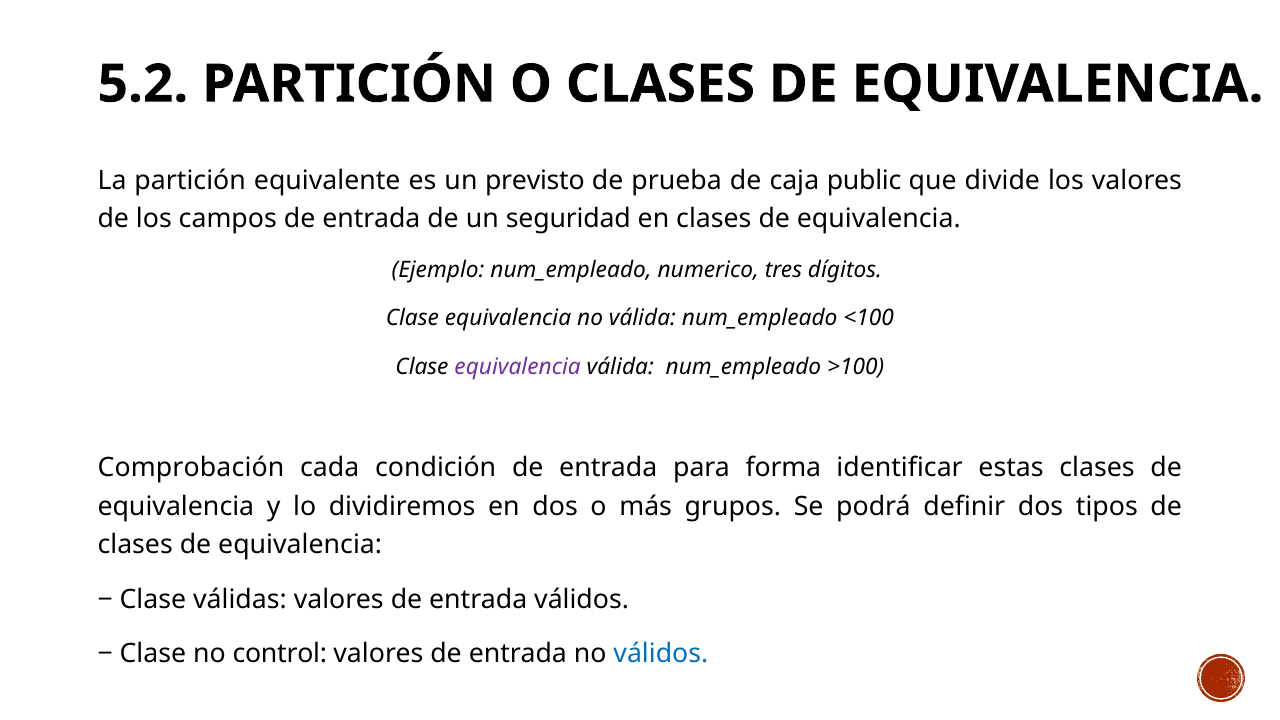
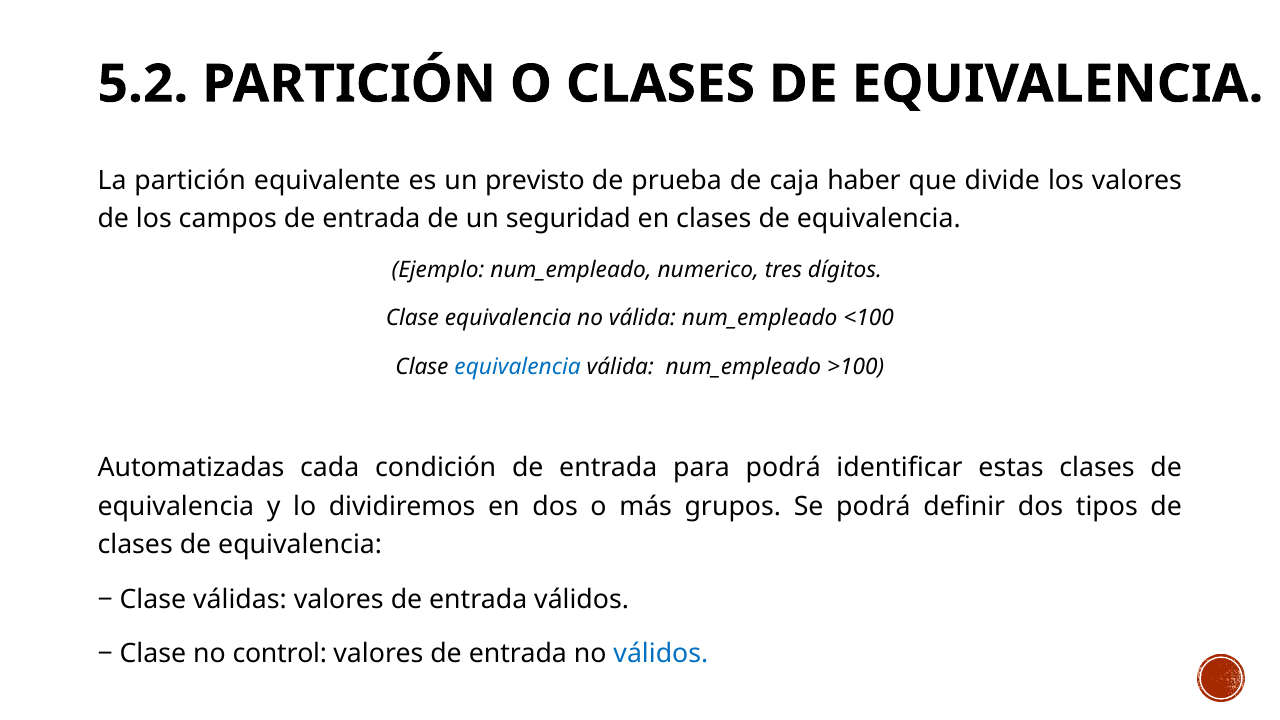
public: public -> haber (864, 181)
equivalencia colour: purple -> blue (518, 367)
Comprobación: Comprobación -> Automatizadas (191, 468)
para forma: forma -> podrá (783, 468)
